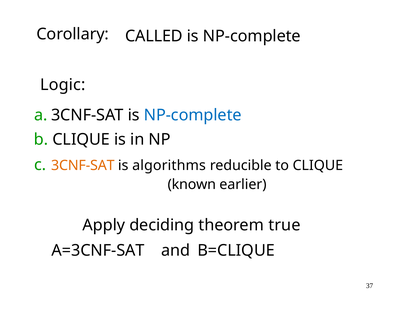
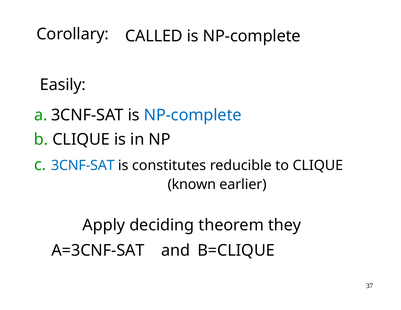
Logic: Logic -> Easily (63, 85)
3CNF-SAT colour: orange -> blue (83, 165)
algorithms: algorithms -> constitutes (169, 165)
true: true -> they (285, 225)
